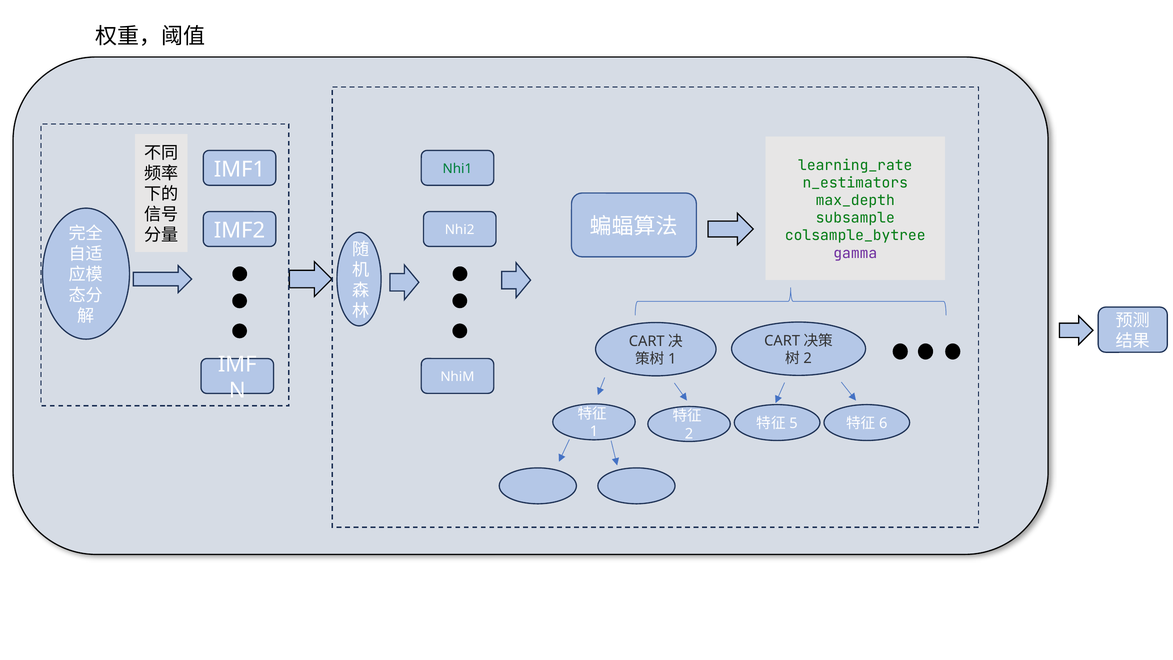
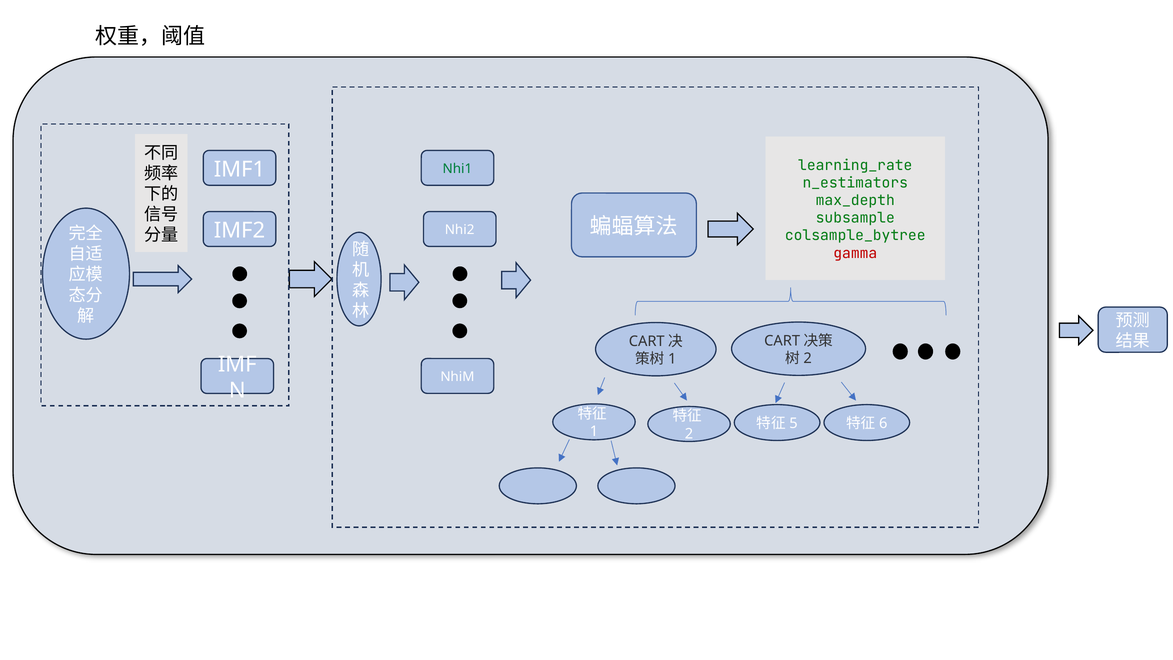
gamma colour: purple -> red (855, 253)
